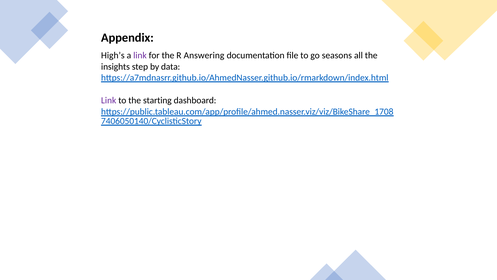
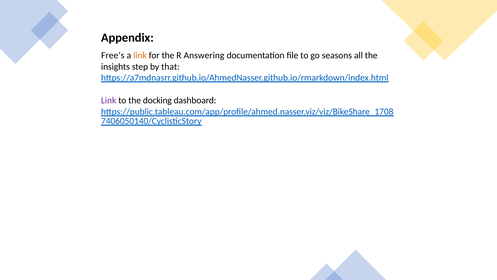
High’s: High’s -> Free’s (113, 55)
link colour: purple -> orange (140, 55)
data: data -> that (170, 67)
starting: starting -> docking (157, 100)
